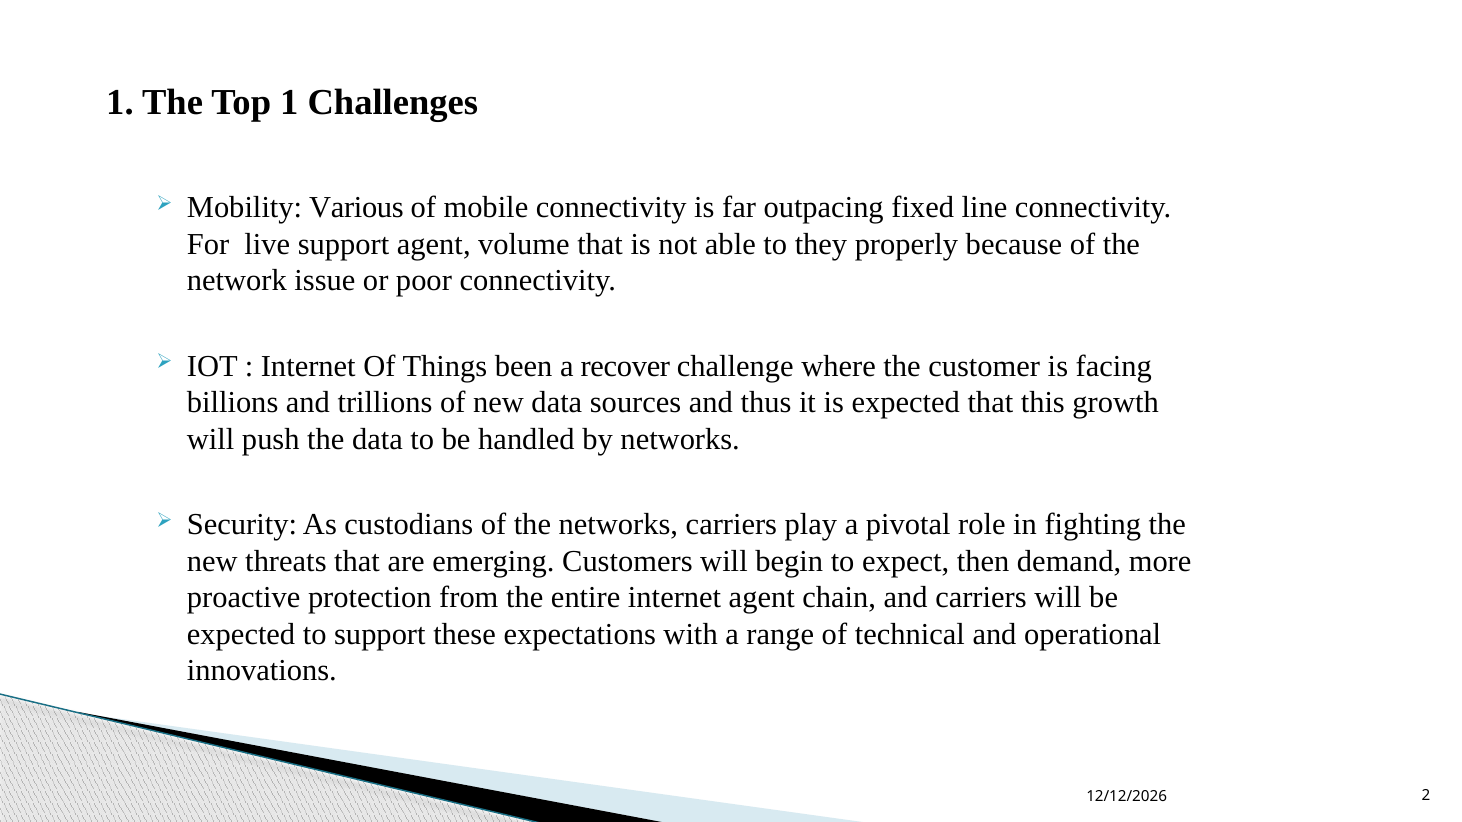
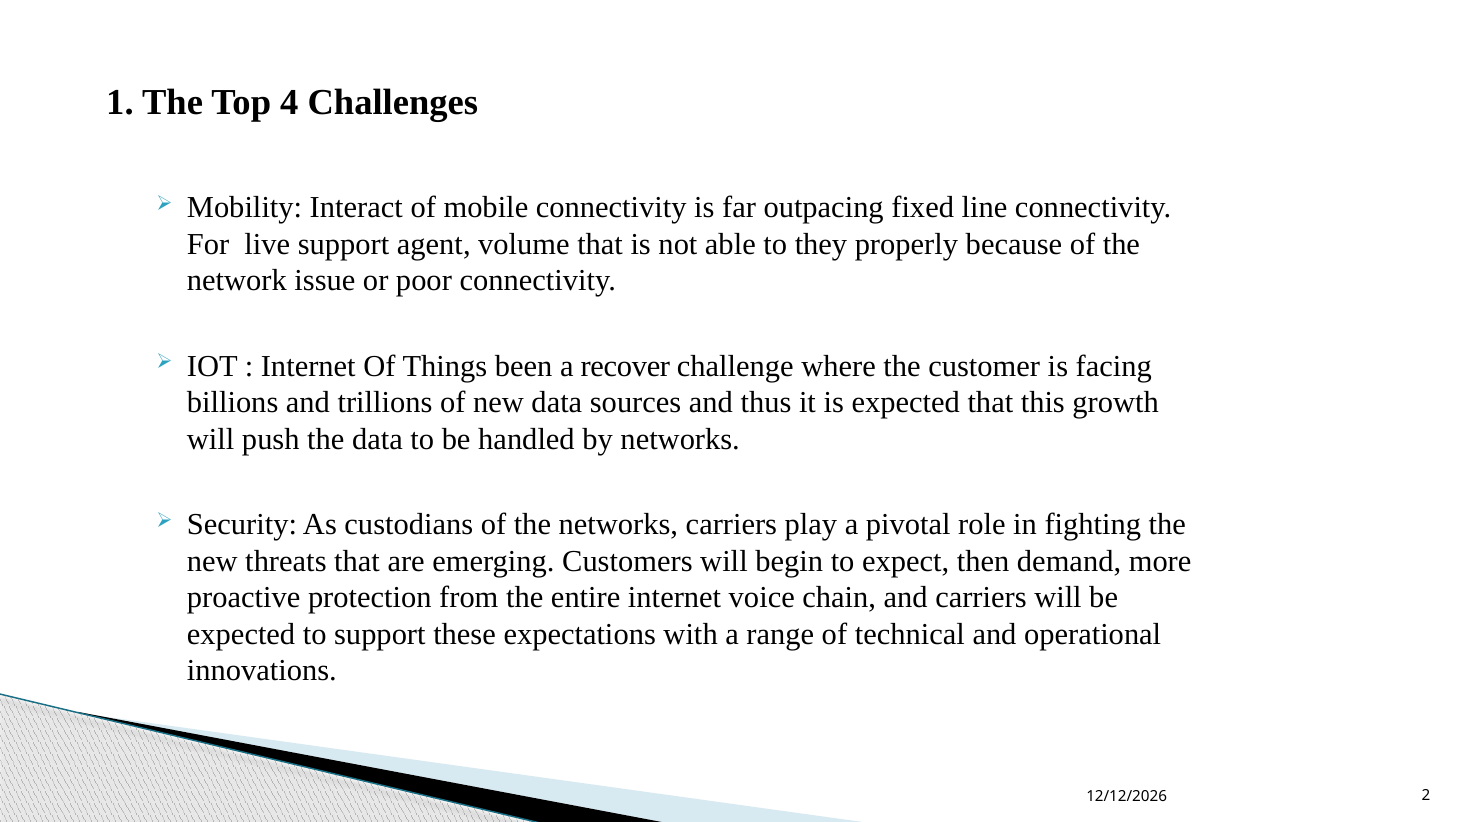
Top 1: 1 -> 4 (289, 102)
Various: Various -> Interact (356, 208)
internet agent: agent -> voice (762, 598)
